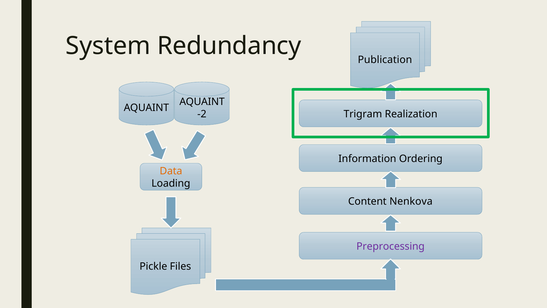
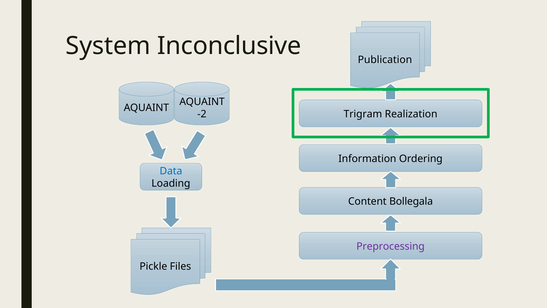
Redundancy: Redundancy -> Inconclusive (229, 46)
Data colour: orange -> blue (171, 171)
Nenkova: Nenkova -> Bollegala (411, 201)
